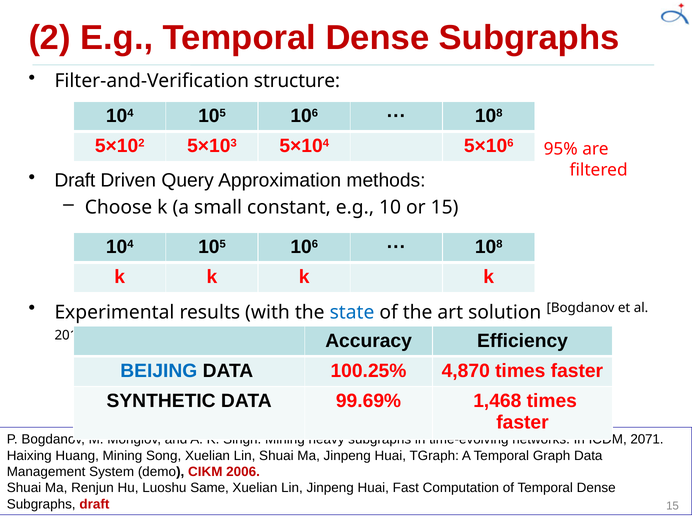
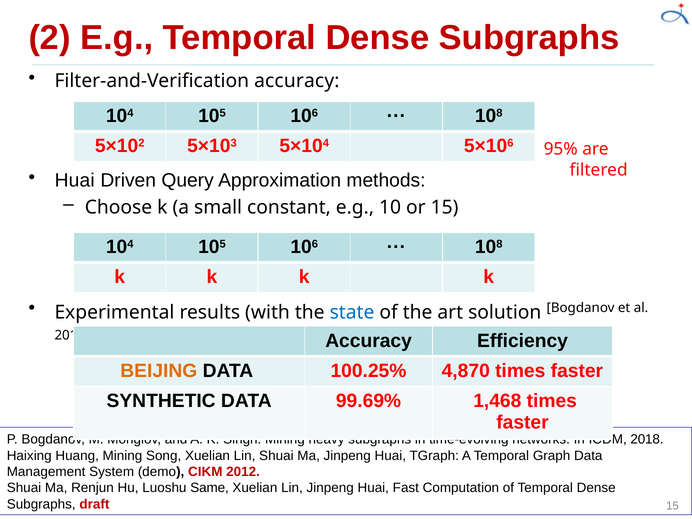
Filter-and-Verification structure: structure -> accuracy (297, 81)
Draft: Draft -> Huai (75, 180)
BEIJING colour: blue -> orange (159, 371)
2071: 2071 -> 2018 (647, 440)
2006: 2006 -> 2012 (243, 472)
